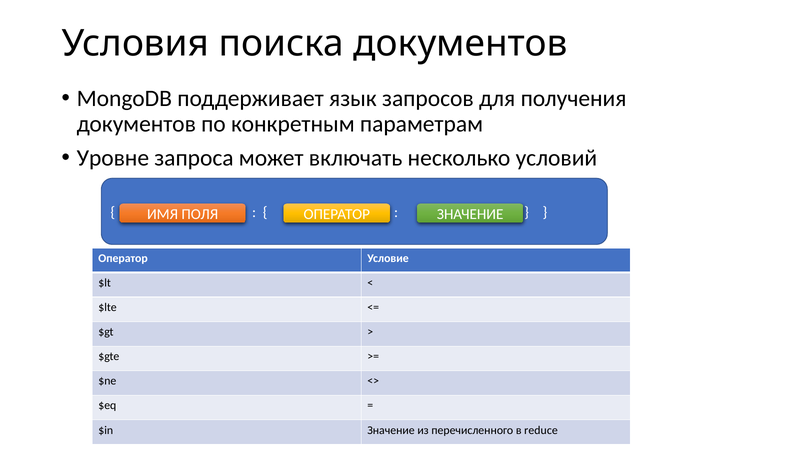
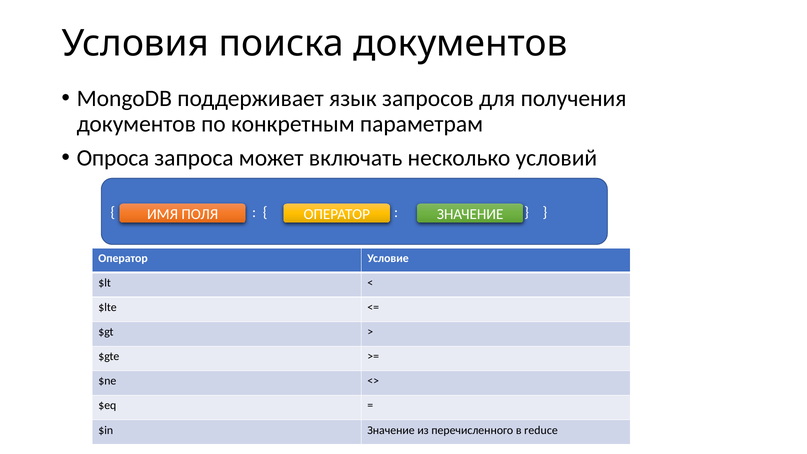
Уровне: Уровне -> Опроса (113, 158)
